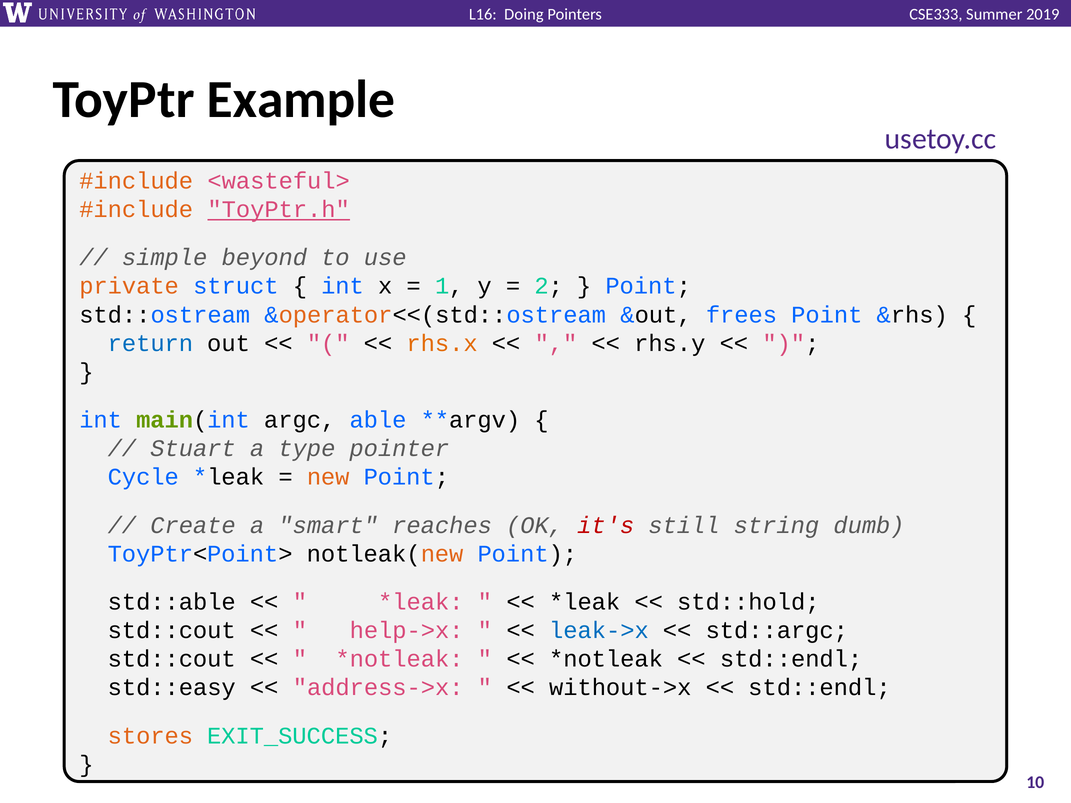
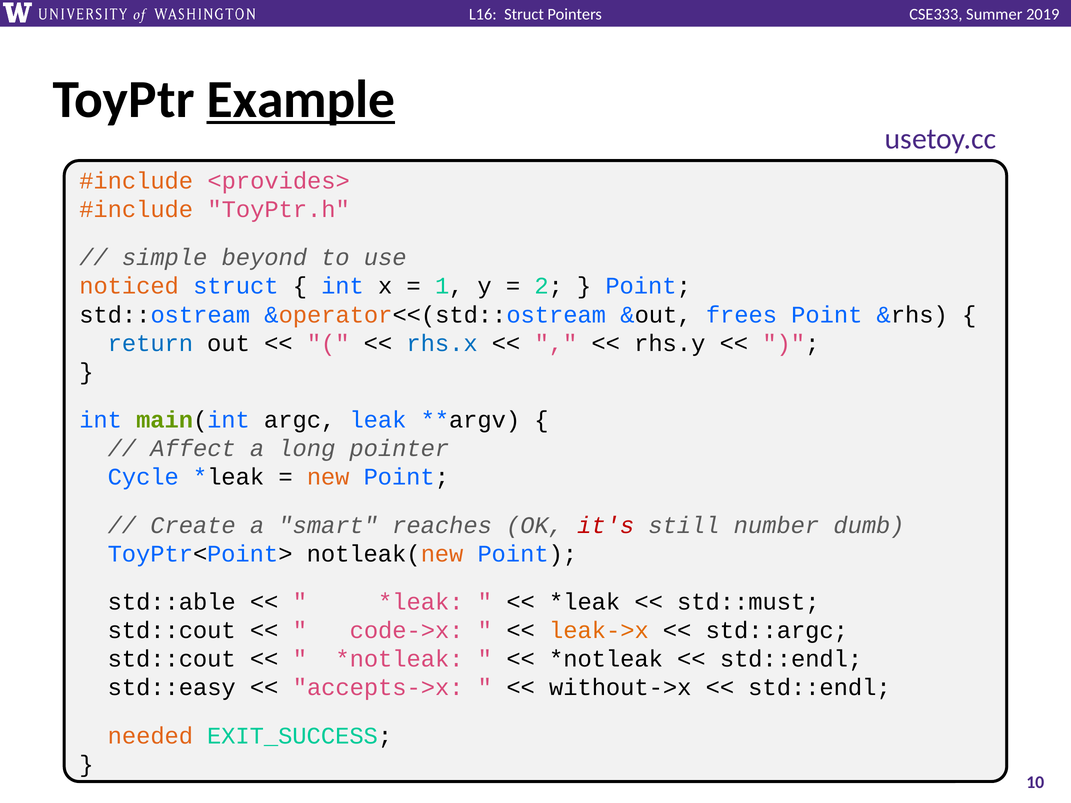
Doing: Doing -> Struct (524, 14)
Example underline: none -> present (301, 99)
<wasteful>: <wasteful> -> <provides> (279, 181)
ToyPtr.h underline: present -> none (279, 209)
private: private -> noticed (129, 286)
rhs.x colour: orange -> blue (442, 343)
able: able -> leak (378, 420)
Stuart: Stuart -> Affect (193, 449)
type: type -> long (307, 449)
string: string -> number (776, 525)
std::hold: std::hold -> std::must (748, 602)
help->x: help->x -> code->x (407, 631)
leak->x colour: blue -> orange (599, 631)
address->x: address->x -> accepts->x (378, 688)
stores: stores -> needed (150, 736)
